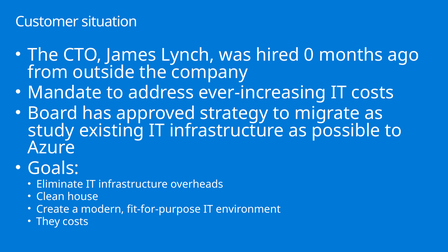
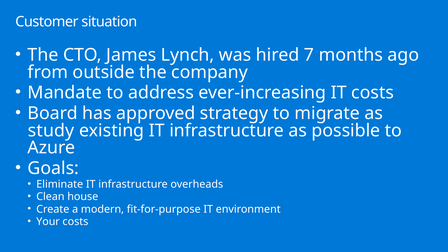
0: 0 -> 7 (309, 55)
They: They -> Your (48, 222)
